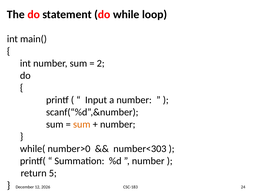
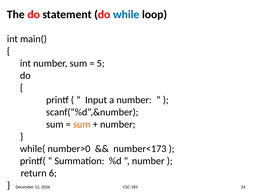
while colour: black -> blue (126, 15)
2: 2 -> 5 (101, 63)
number<303: number<303 -> number<173 (140, 149)
5: 5 -> 6 (53, 173)
